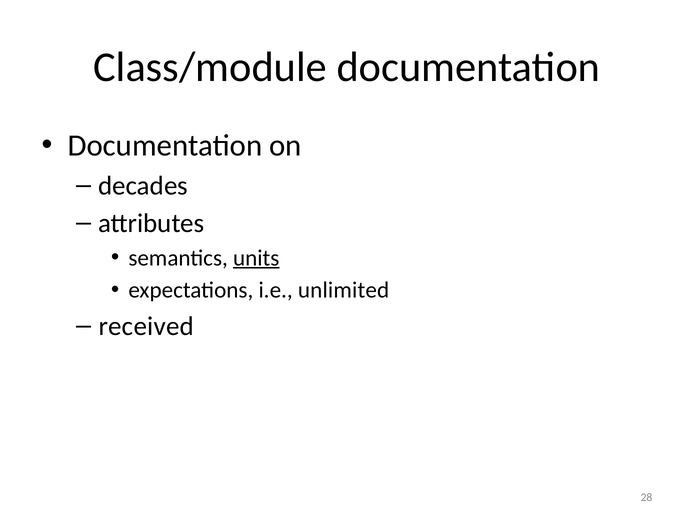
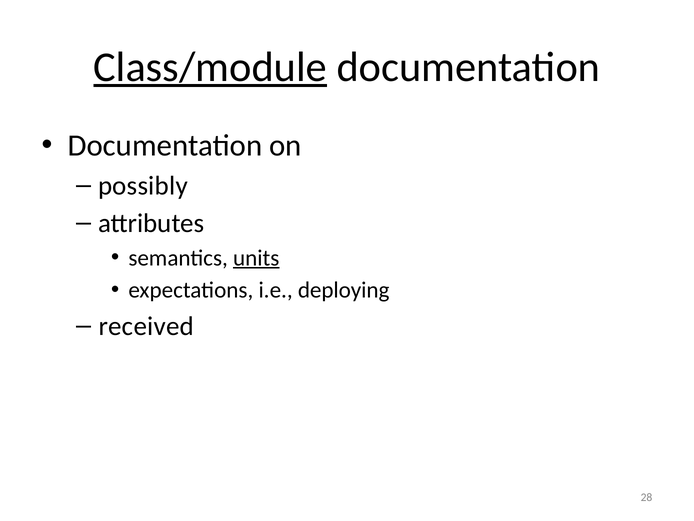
Class/module underline: none -> present (210, 67)
decades: decades -> possibly (143, 185)
unlimited: unlimited -> deploying (344, 290)
